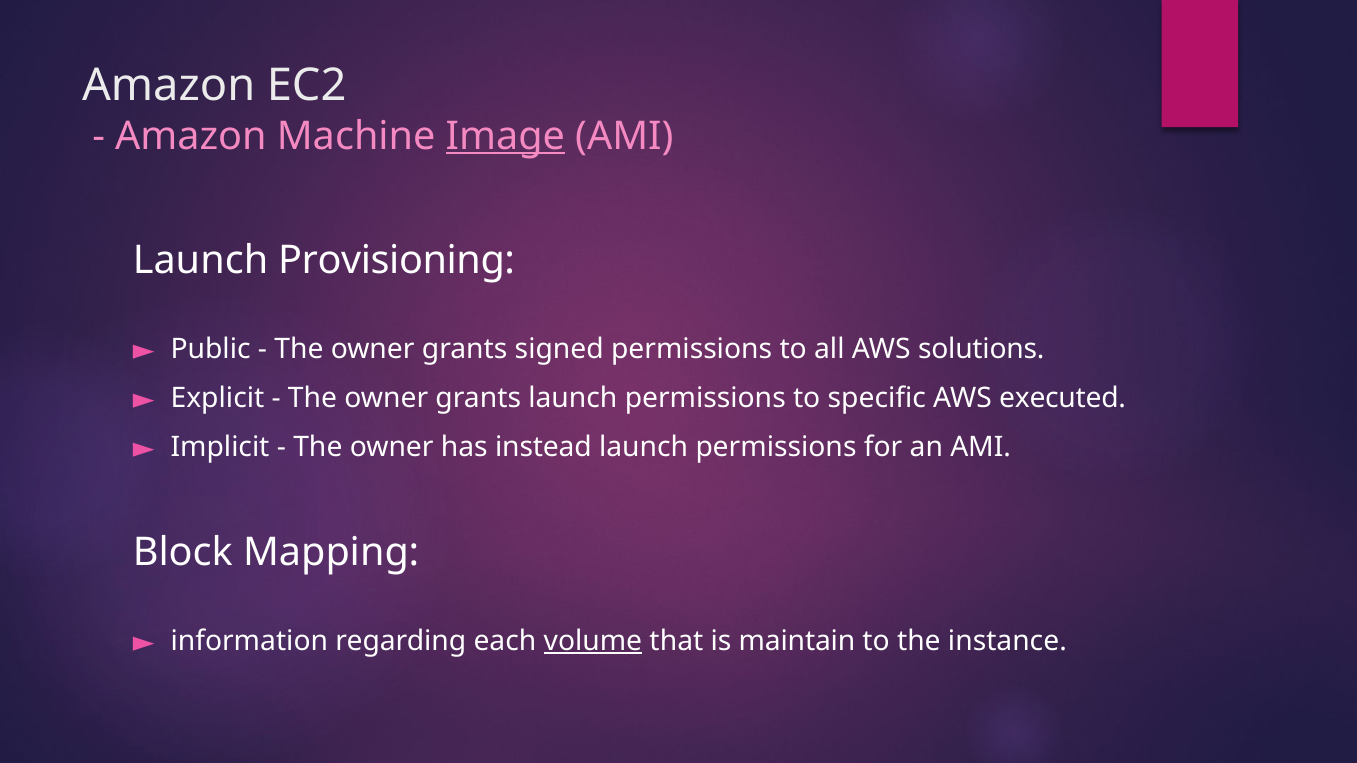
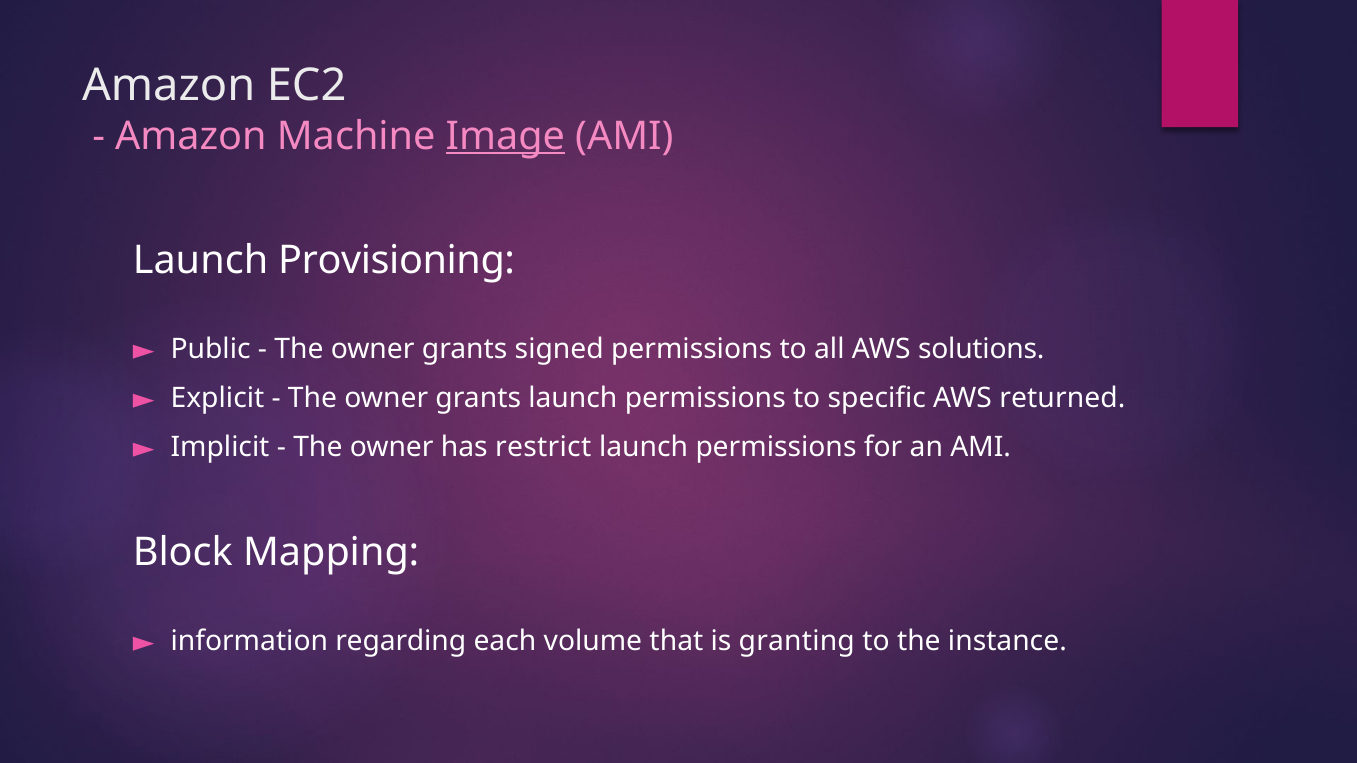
executed: executed -> returned (1062, 398)
instead: instead -> restrict (543, 447)
volume underline: present -> none (593, 641)
maintain: maintain -> granting (797, 641)
